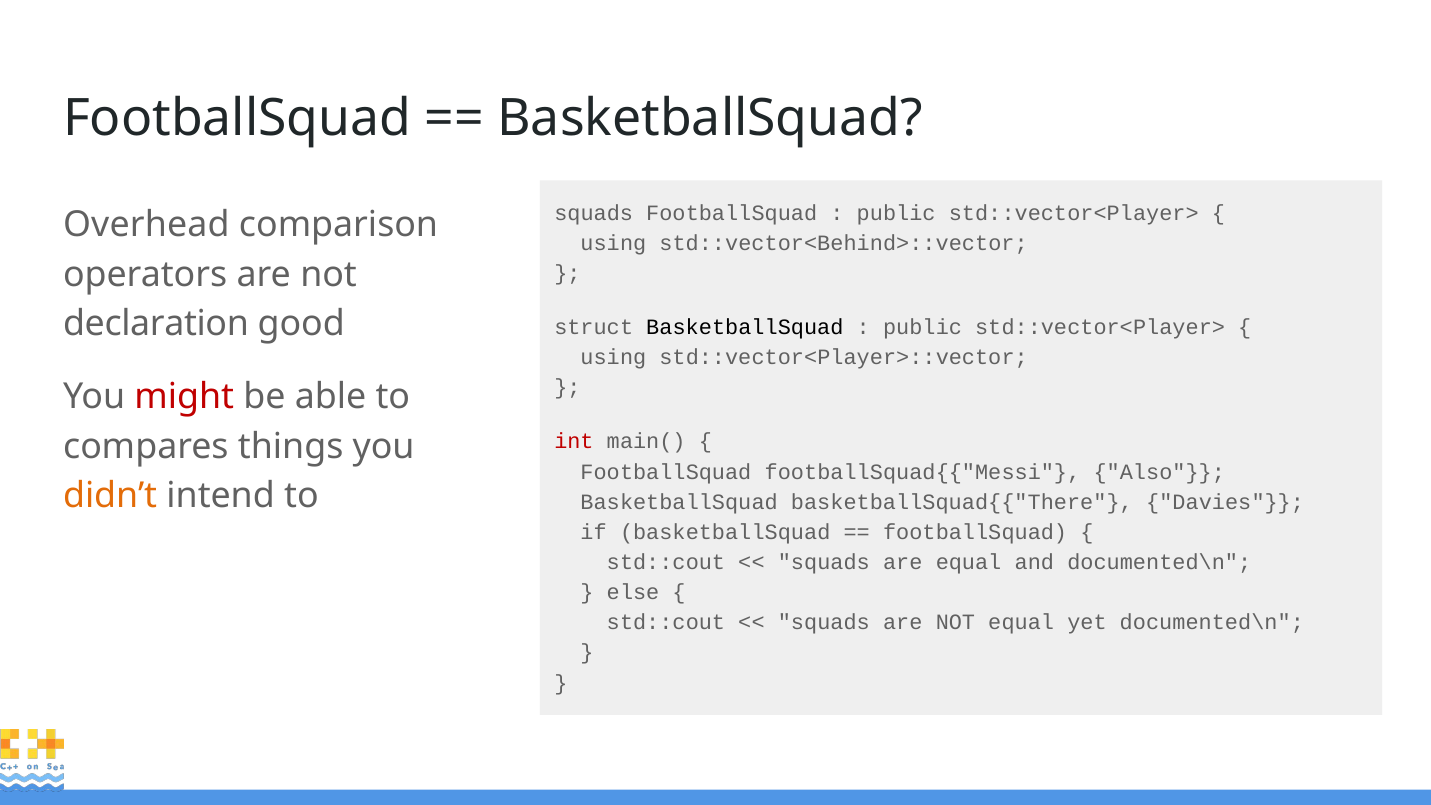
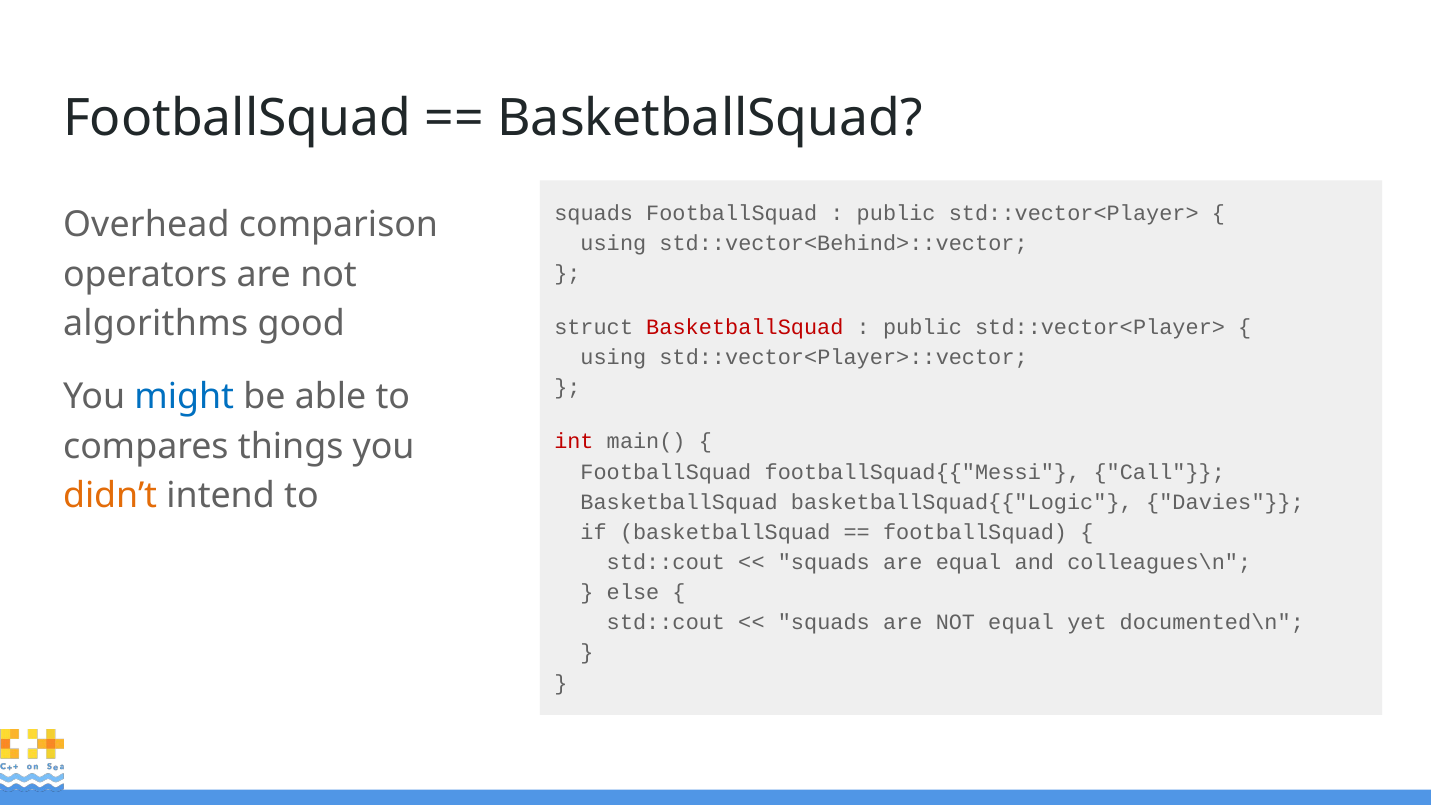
declaration: declaration -> algorithms (156, 324)
BasketballSquad colour: black -> red (745, 327)
might colour: red -> blue (184, 397)
Also: Also -> Call (1159, 472)
basketballSquad{{"There: basketballSquad{{"There -> basketballSquad{{"Logic (962, 502)
and documented\n: documented\n -> colleagues\n (1159, 562)
